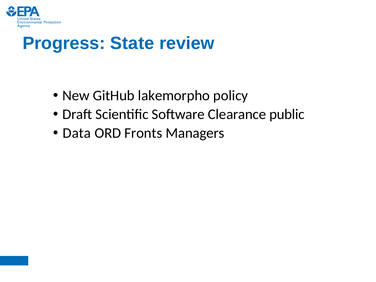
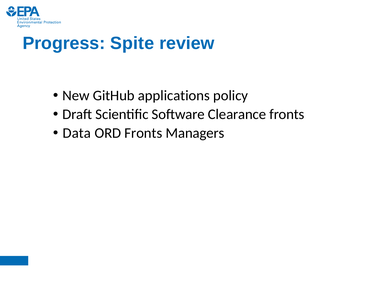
State: State -> Spite (132, 43)
lakemorpho: lakemorpho -> applications (174, 96)
Clearance public: public -> fronts (287, 114)
